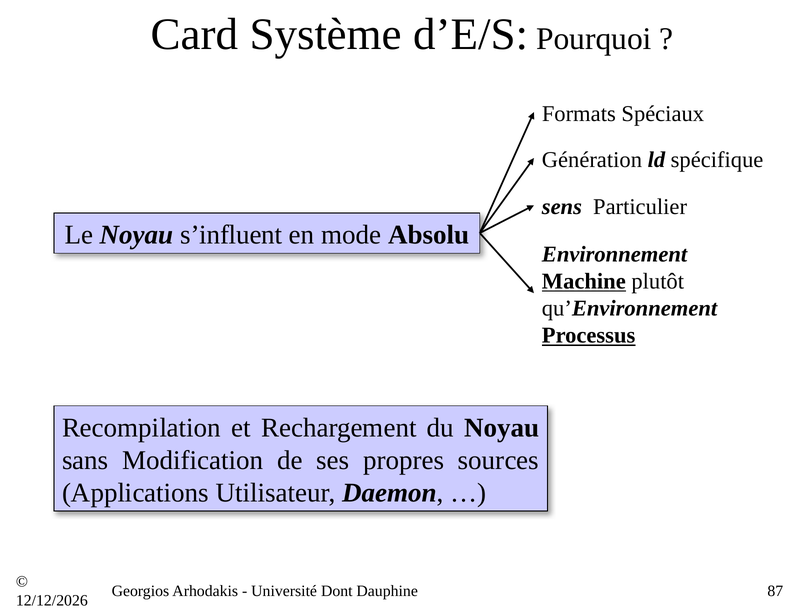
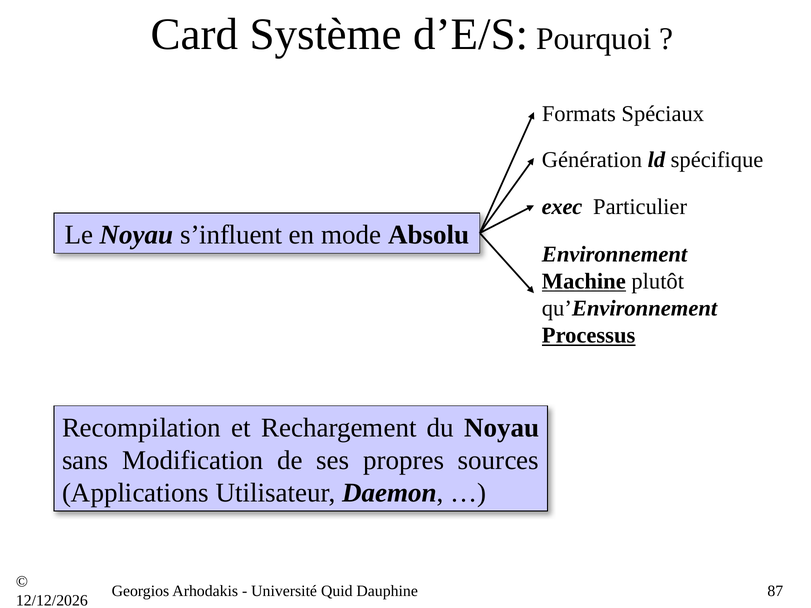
sens: sens -> exec (562, 207)
Dont: Dont -> Quid (337, 591)
